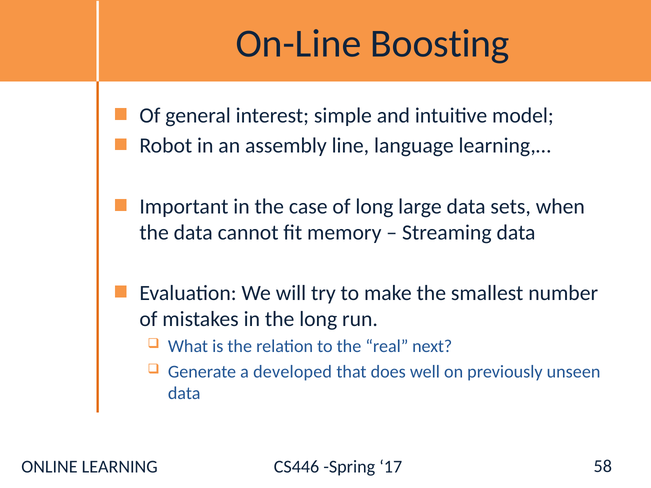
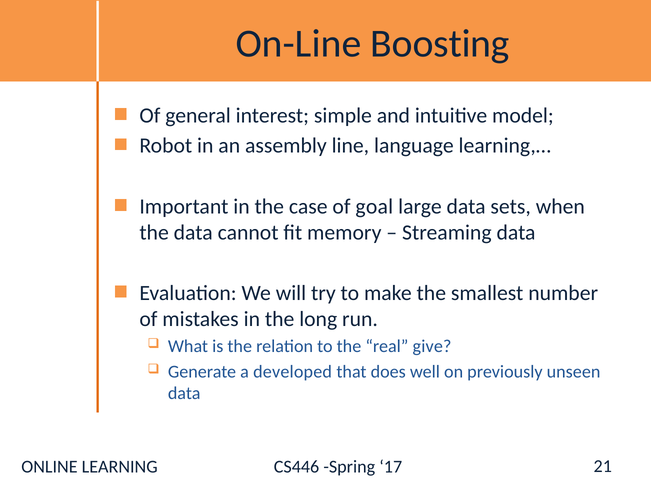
of long: long -> goal (374, 207)
next: next -> give (432, 347)
58: 58 -> 21 (603, 467)
